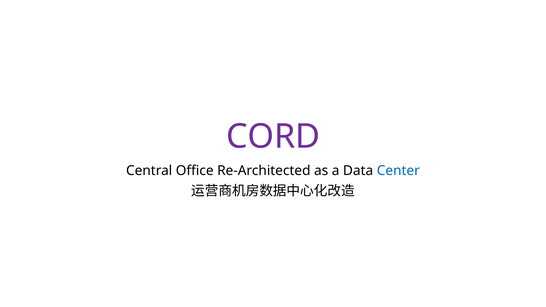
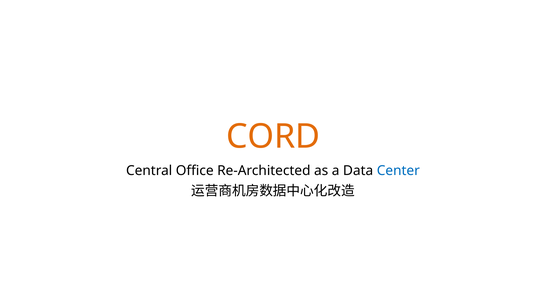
CORD colour: purple -> orange (273, 136)
